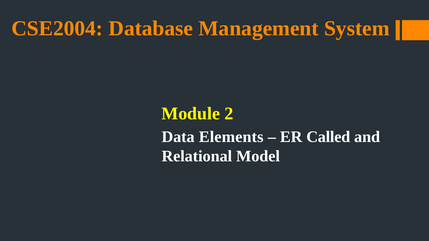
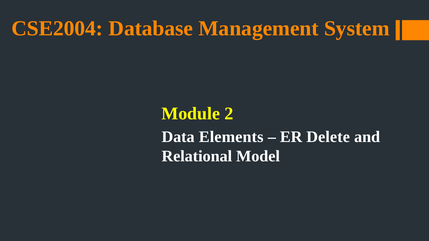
Called: Called -> Delete (328, 137)
